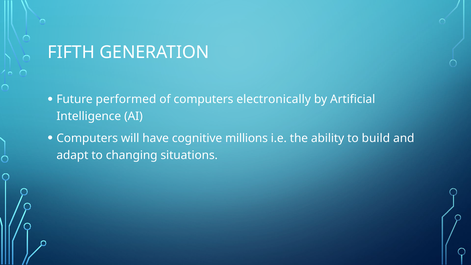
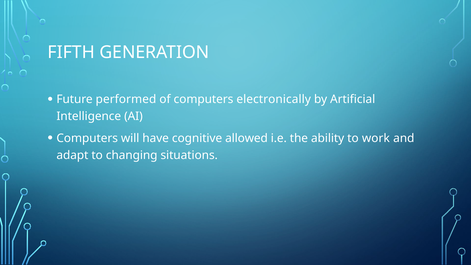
millions: millions -> allowed (246, 138)
build: build -> work (376, 138)
